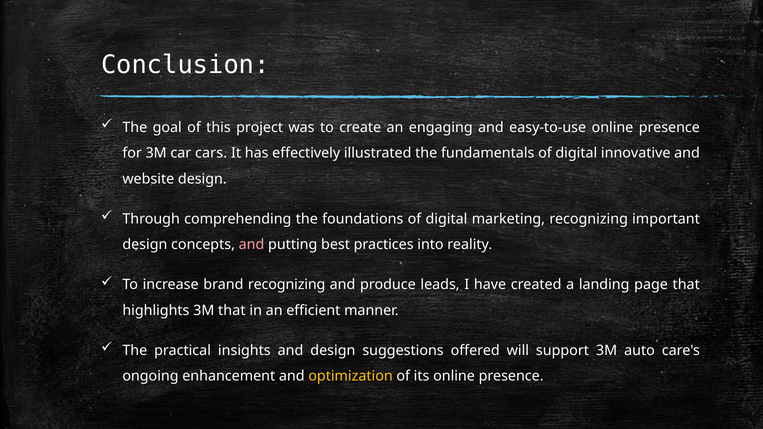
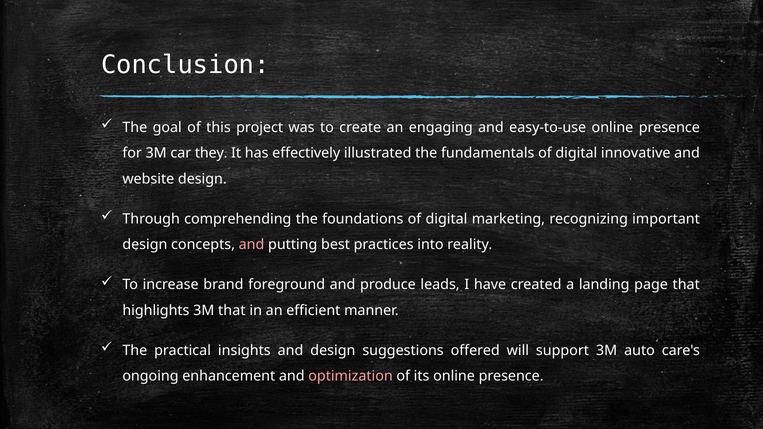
cars: cars -> they (211, 153)
brand recognizing: recognizing -> foreground (287, 285)
optimization colour: yellow -> pink (351, 376)
